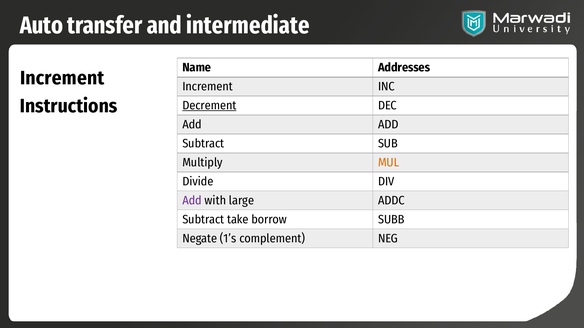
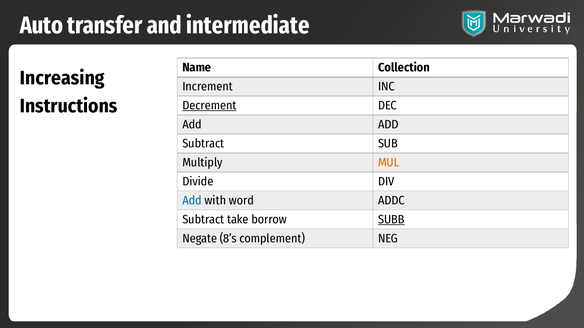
Addresses: Addresses -> Collection (404, 68)
Increment: Increment -> Increasing (62, 78)
Add colour: purple -> blue (192, 201)
large: large -> word (241, 201)
SUBB underline: none -> present (391, 220)
1’s: 1’s -> 8’s (228, 239)
